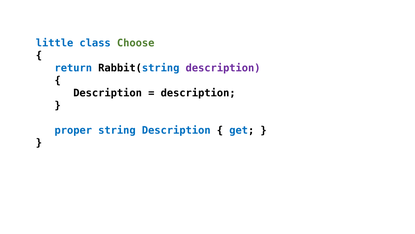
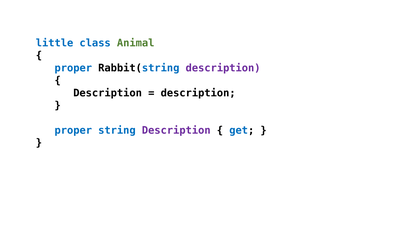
Choose: Choose -> Animal (136, 43)
return: return -> proper (73, 68)
Description colour: blue -> purple (176, 130)
